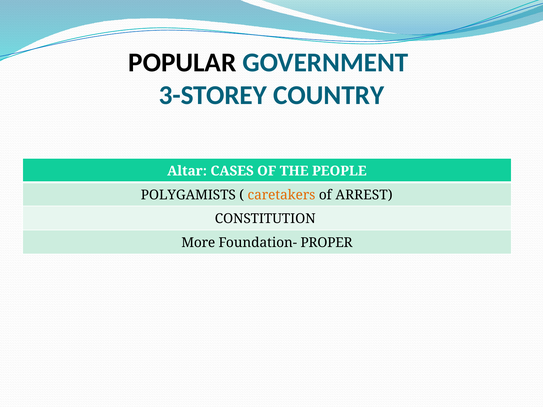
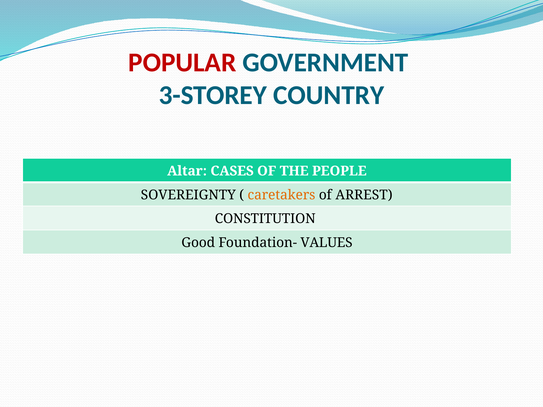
POPULAR colour: black -> red (182, 63)
POLYGAMISTS: POLYGAMISTS -> SOVEREIGNTY (188, 195)
More: More -> Good (198, 243)
PROPER: PROPER -> VALUES (327, 243)
